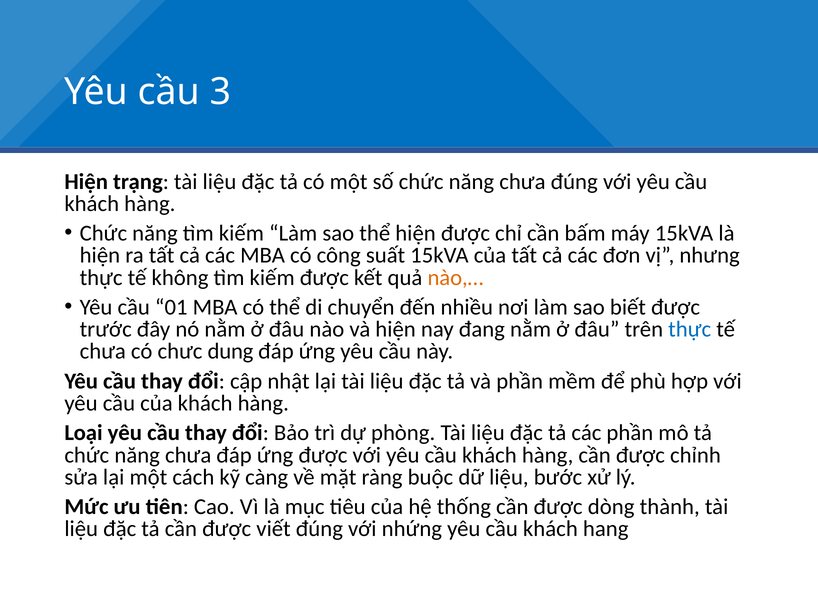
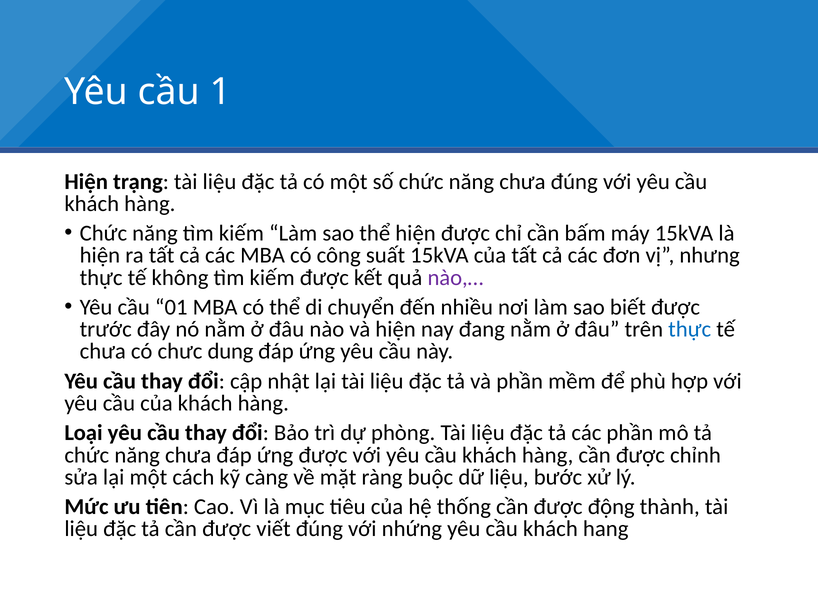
3: 3 -> 1 (220, 92)
nào,… colour: orange -> purple (455, 278)
dòng: dòng -> động (611, 507)
